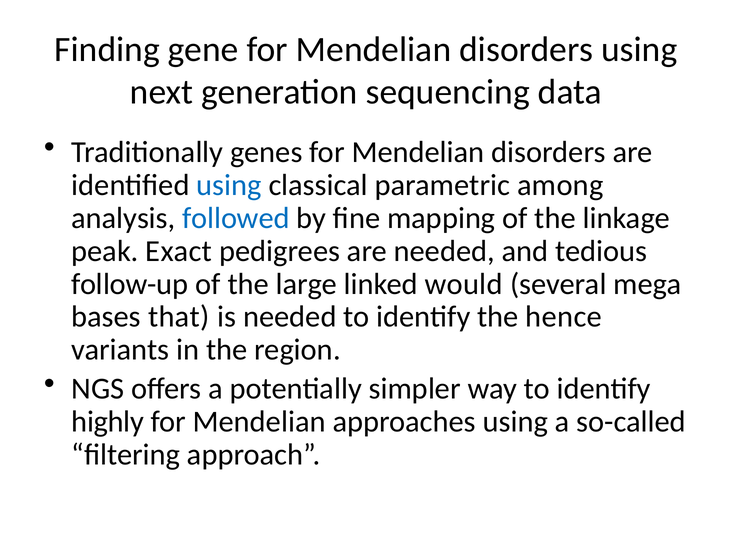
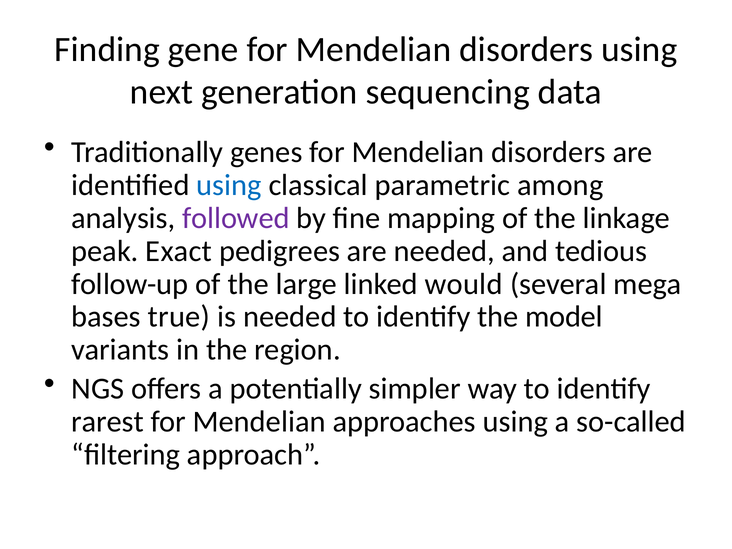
followed colour: blue -> purple (236, 218)
that: that -> true (179, 317)
hence: hence -> model (564, 317)
highly: highly -> rarest (108, 422)
